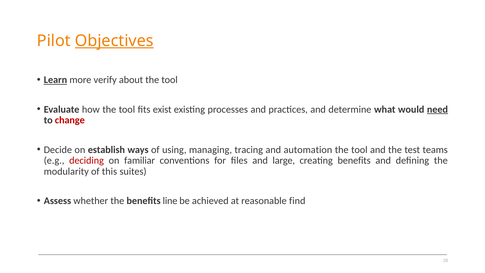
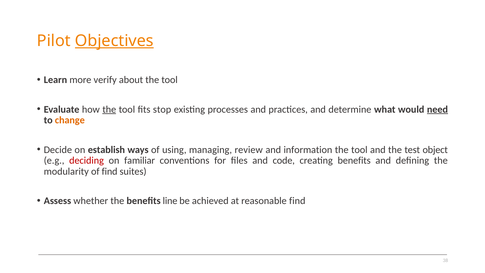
Learn underline: present -> none (55, 80)
the underline: none -> present (109, 109)
exist: exist -> stop (162, 109)
change colour: red -> orange (70, 120)
tracing: tracing -> review (249, 150)
automation: automation -> information (308, 150)
teams: teams -> object (435, 150)
large: large -> code (284, 160)
of this: this -> find (110, 171)
